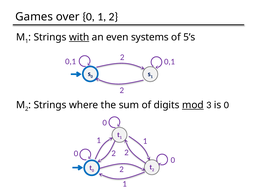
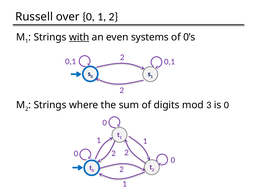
Games: Games -> Russell (34, 17)
5’s: 5’s -> 0’s (189, 37)
mod underline: present -> none (193, 105)
